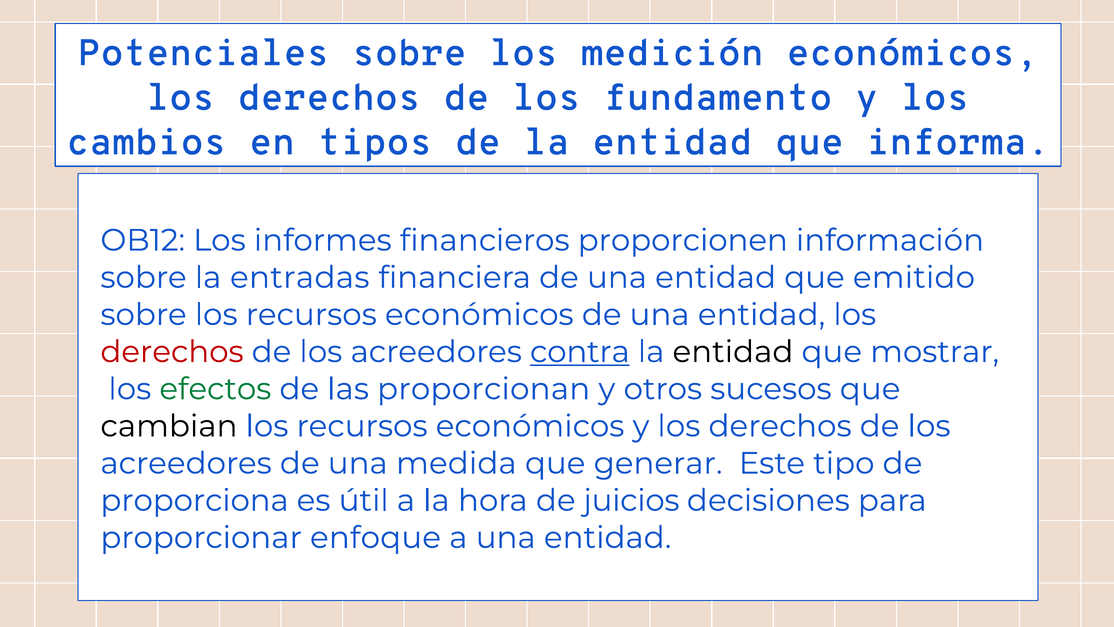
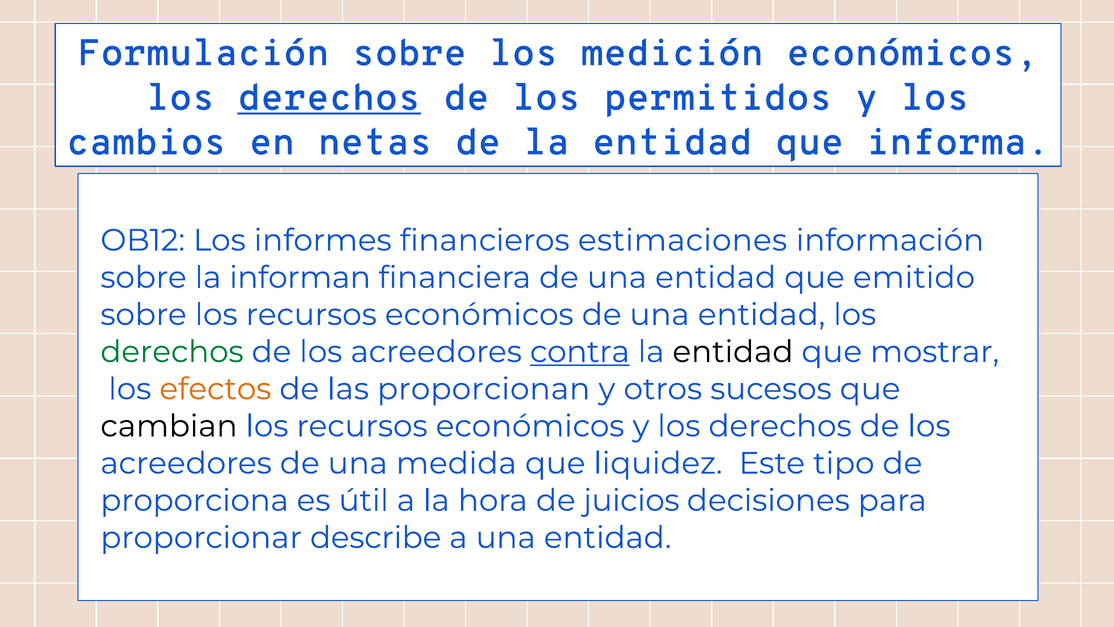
Potenciales: Potenciales -> Formulación (204, 53)
derechos underline: none -> present (329, 97)
fundamento: fundamento -> permitidos (718, 97)
tipos: tipos -> netas (375, 142)
proporcionen: proporcionen -> estimaciones (683, 240)
entradas: entradas -> informan (300, 277)
derechos colour: red -> green (172, 352)
efectos colour: green -> orange (215, 389)
generar: generar -> liquidez (658, 463)
enfoque: enfoque -> describe (376, 537)
